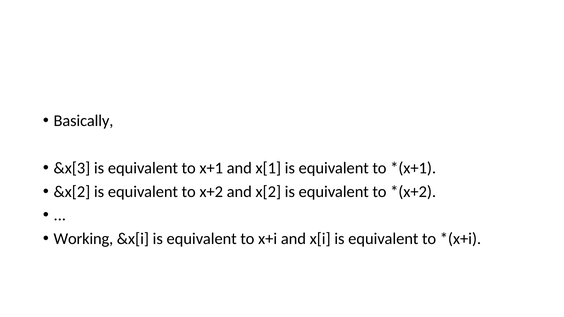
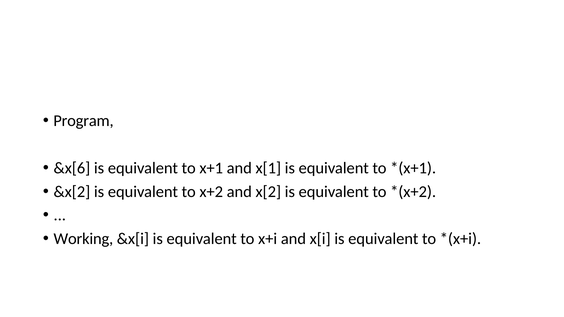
Basically: Basically -> Program (83, 121)
&x[3: &x[3 -> &x[6 (72, 168)
